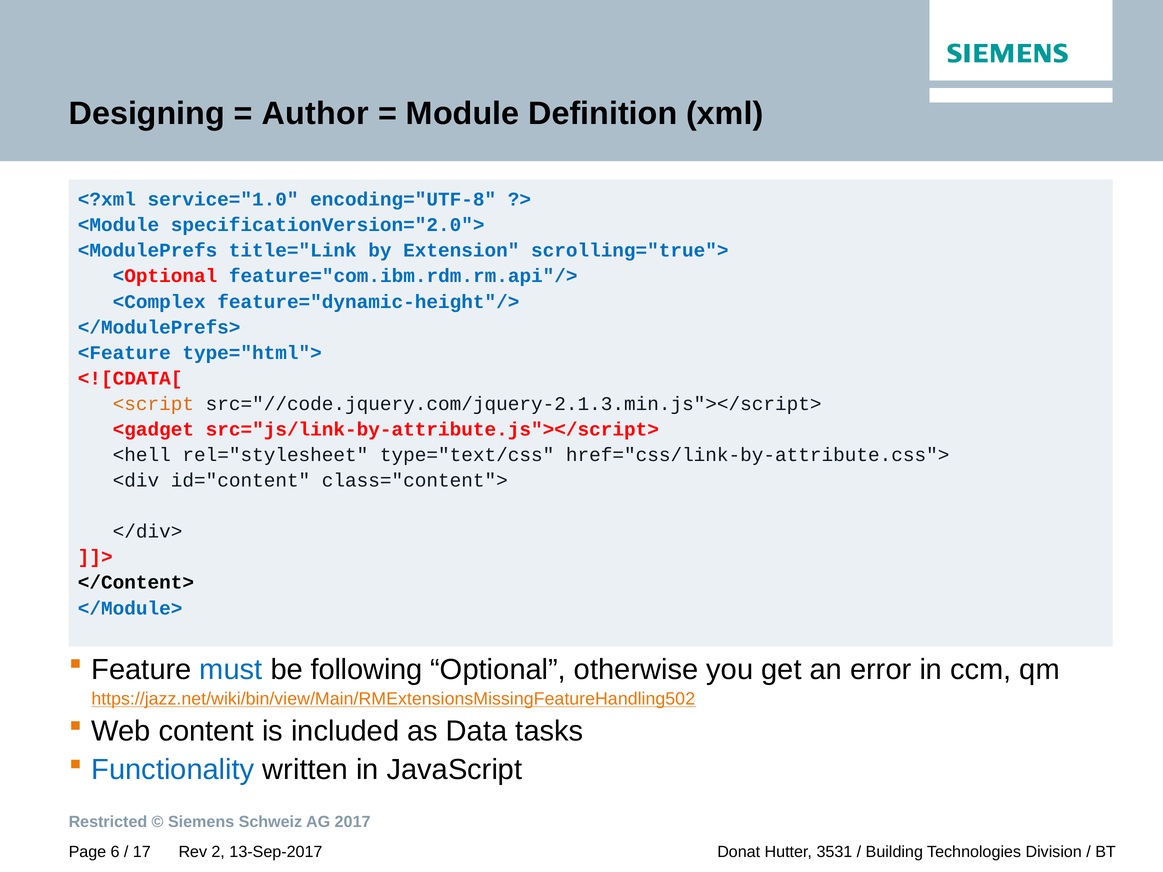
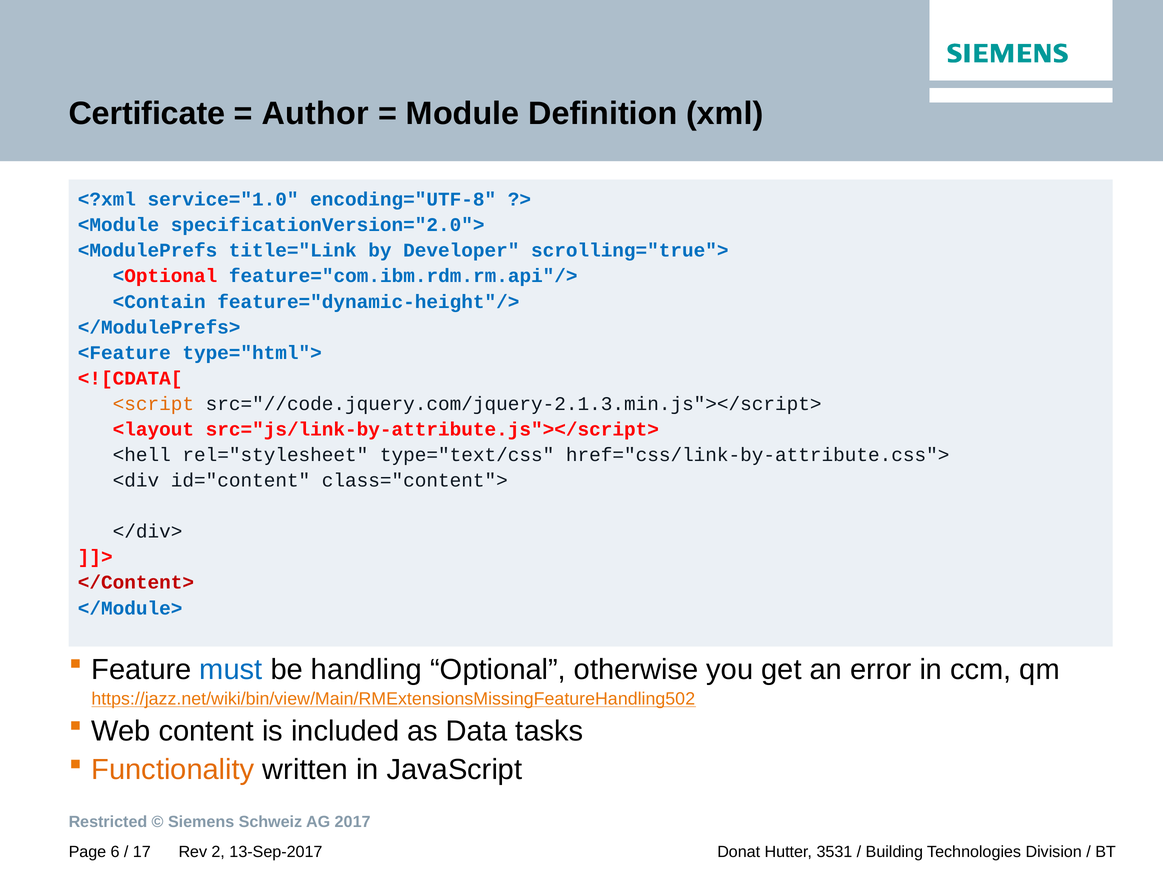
Designing: Designing -> Certificate (147, 114)
Extension: Extension -> Developer (461, 251)
<Complex: <Complex -> <Contain (159, 302)
<gadget: <gadget -> <layout (153, 429)
</Content> colour: black -> red (136, 583)
following: following -> handling (366, 670)
Functionality colour: blue -> orange (173, 770)
